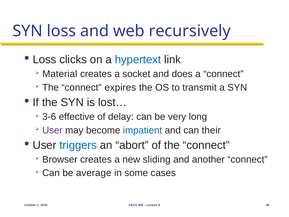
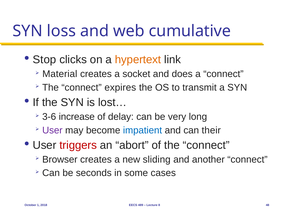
recursively: recursively -> cumulative (190, 31)
Loss: Loss -> Stop (44, 60)
hypertext colour: blue -> orange (138, 60)
effective: effective -> increase (77, 117)
triggers colour: blue -> red (78, 145)
average: average -> seconds (94, 173)
